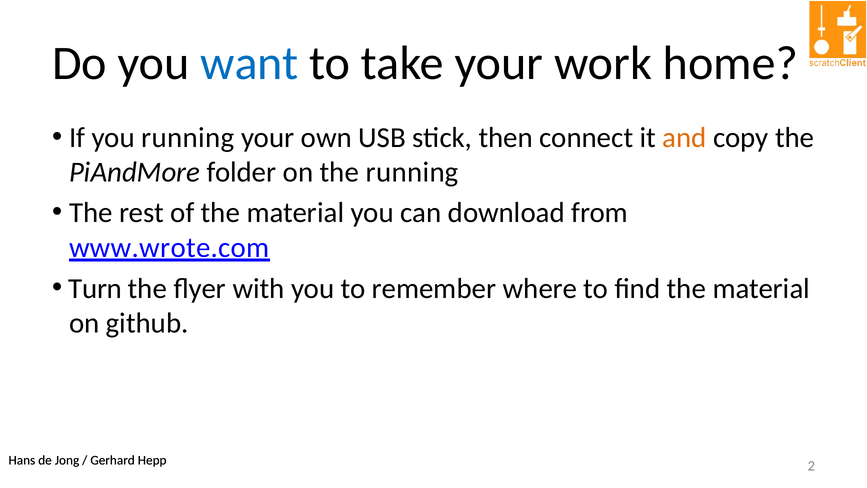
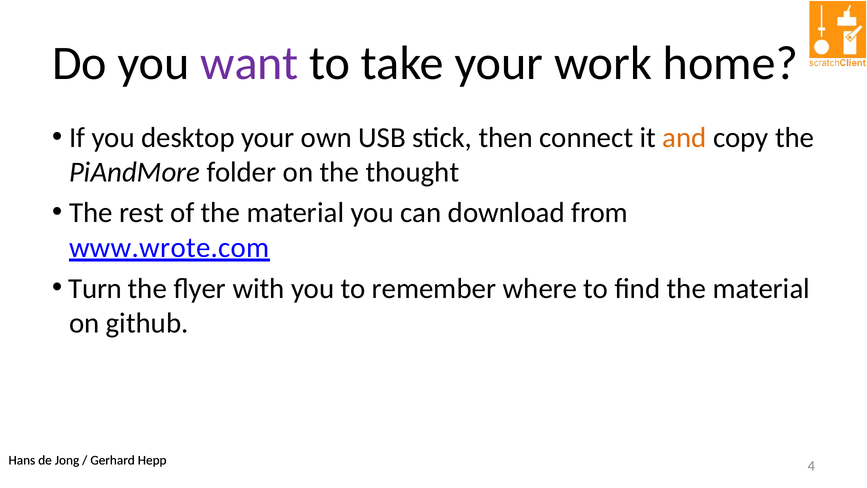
want colour: blue -> purple (249, 64)
you running: running -> desktop (188, 138)
the running: running -> thought (412, 172)
2: 2 -> 4 (811, 466)
